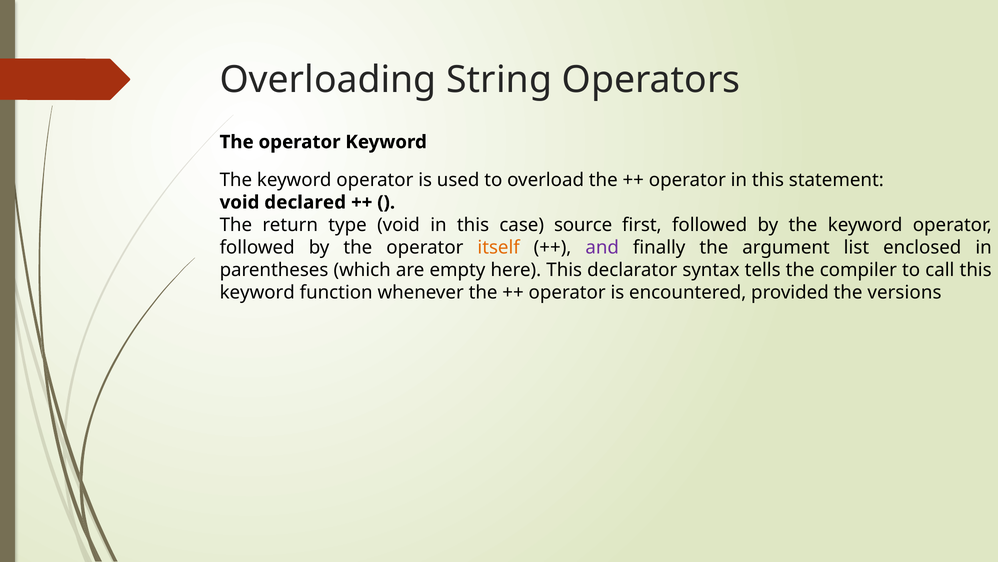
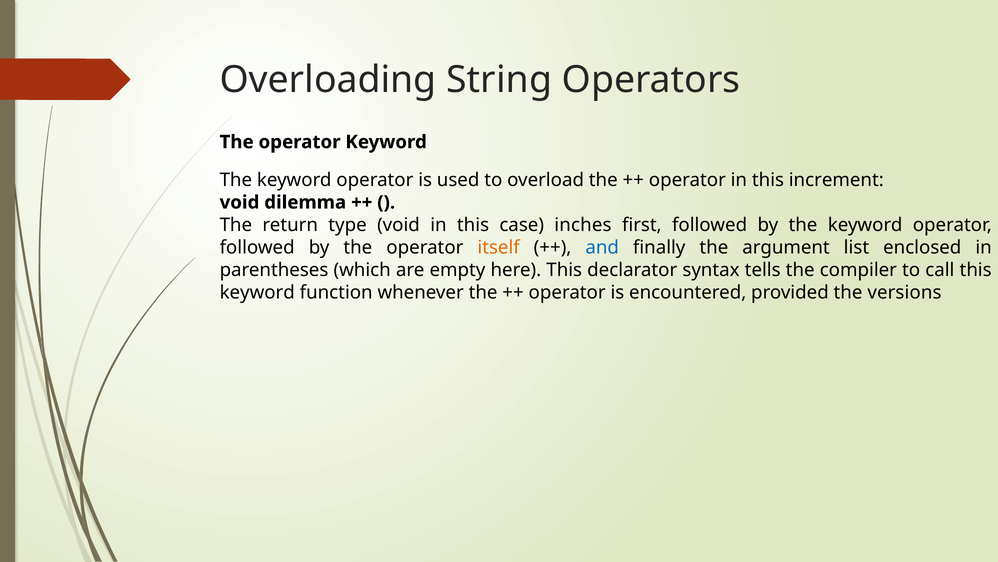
statement: statement -> increment (836, 180)
declared: declared -> dilemma (305, 202)
source: source -> inches (583, 225)
and colour: purple -> blue (602, 247)
